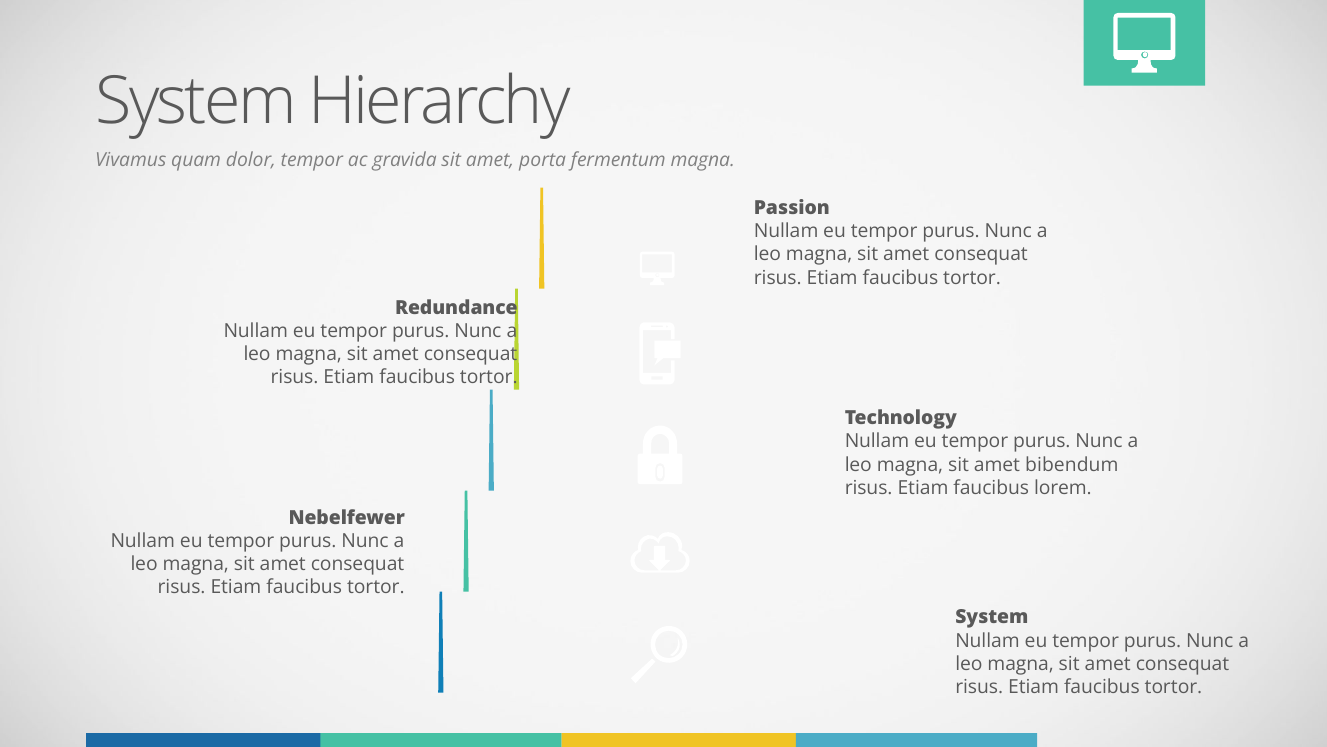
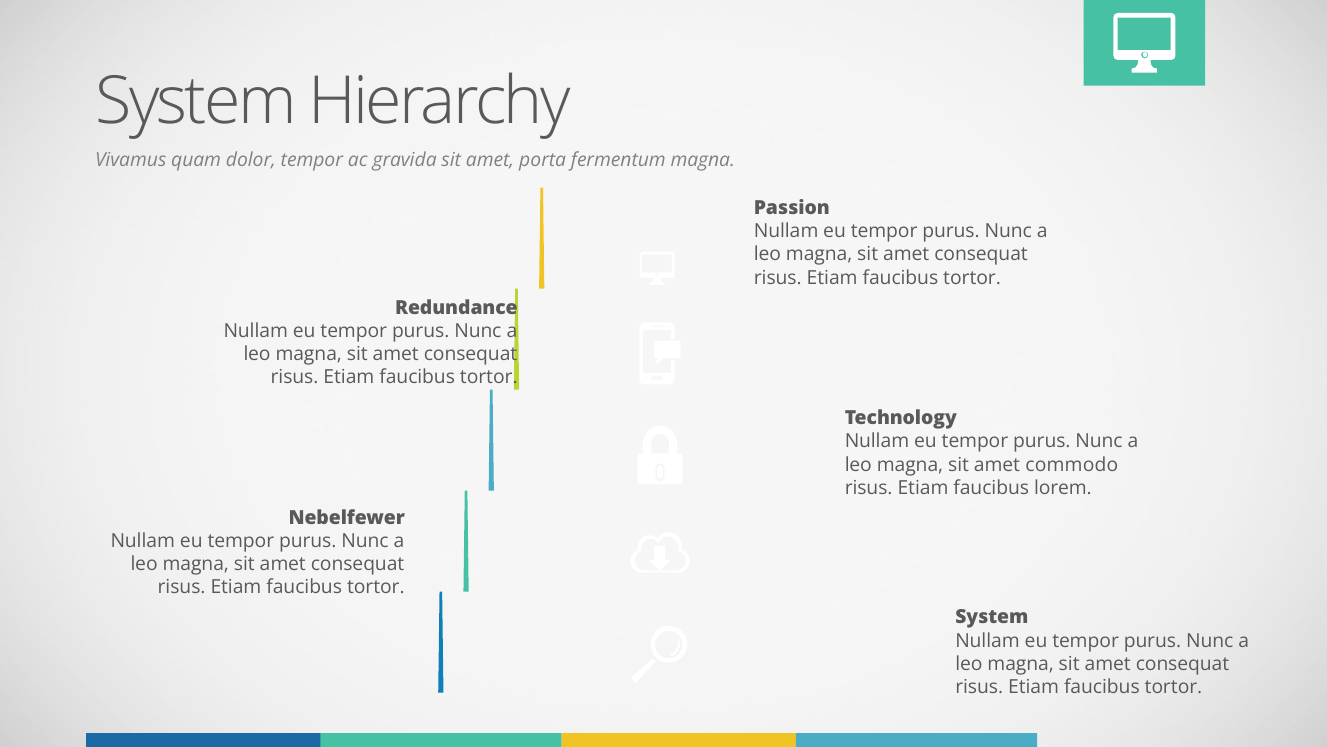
bibendum: bibendum -> commodo (1072, 464)
